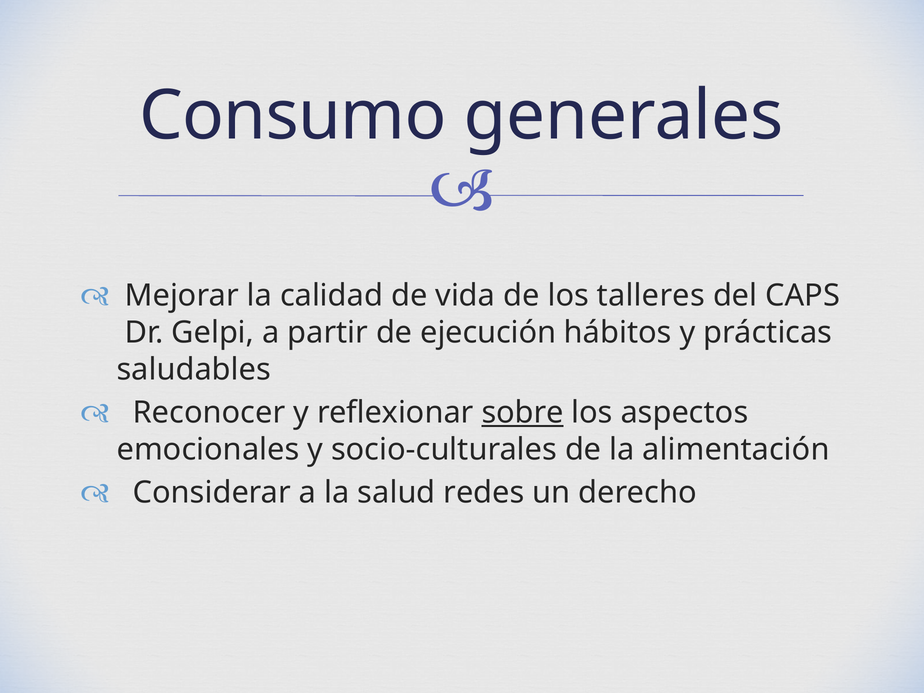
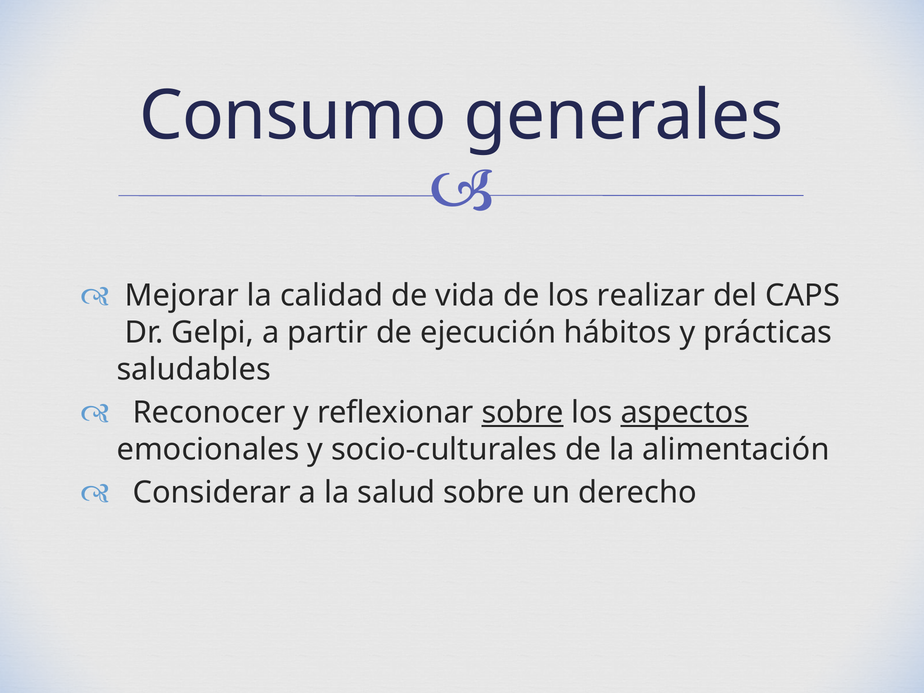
talleres: talleres -> realizar (651, 296)
aspectos underline: none -> present (684, 413)
salud redes: redes -> sobre (484, 493)
